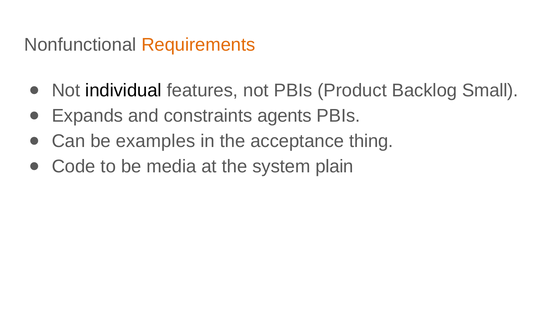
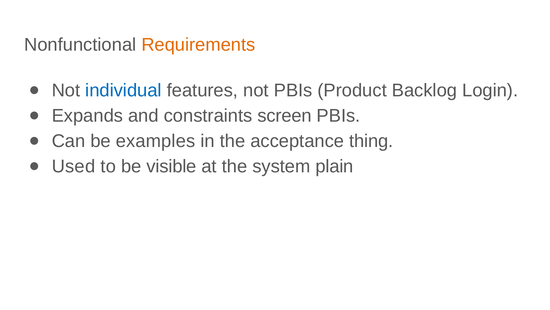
individual colour: black -> blue (124, 90)
Small: Small -> Login (490, 90)
agents: agents -> screen (285, 116)
Code: Code -> Used (74, 166)
media: media -> visible (171, 166)
